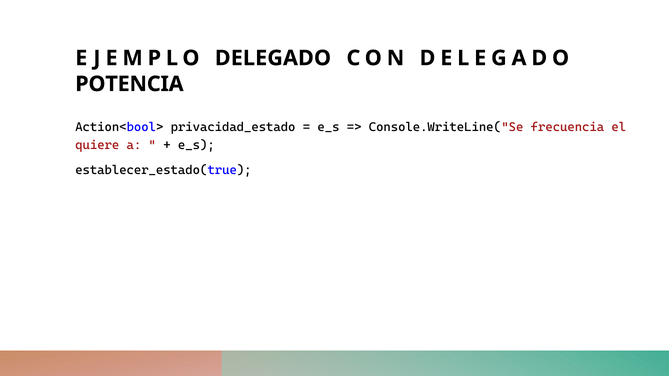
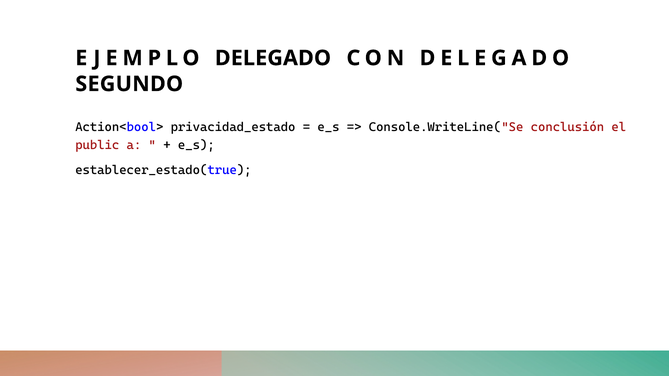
POTENCIA: POTENCIA -> SEGUNDO (129, 84)
frecuencia: frecuencia -> conclusión (567, 127)
quiere: quiere -> public (97, 145)
